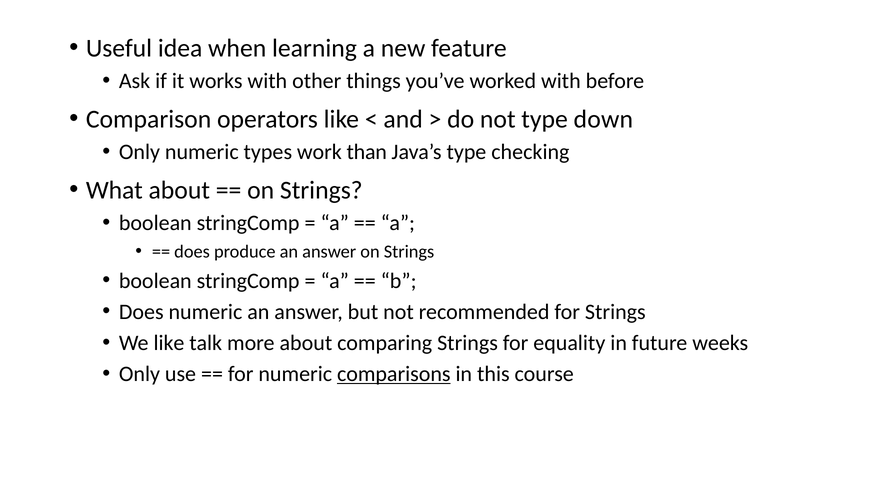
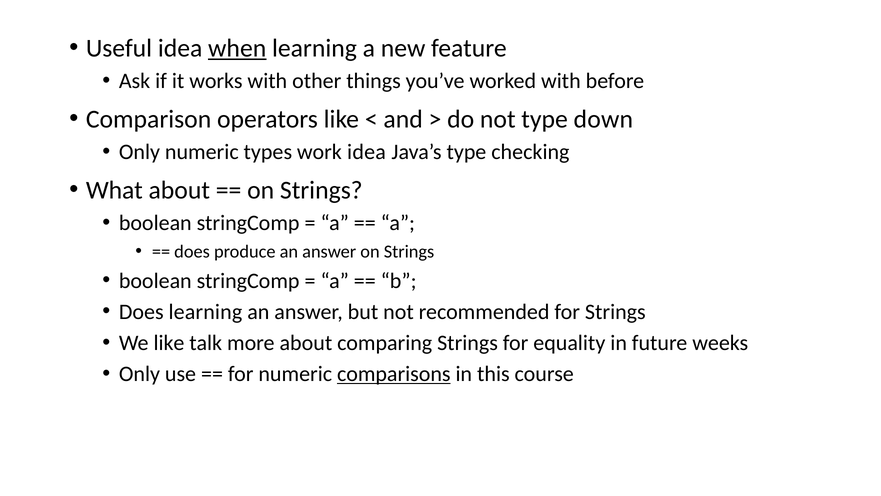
when underline: none -> present (237, 48)
work than: than -> idea (366, 152)
Does numeric: numeric -> learning (205, 312)
